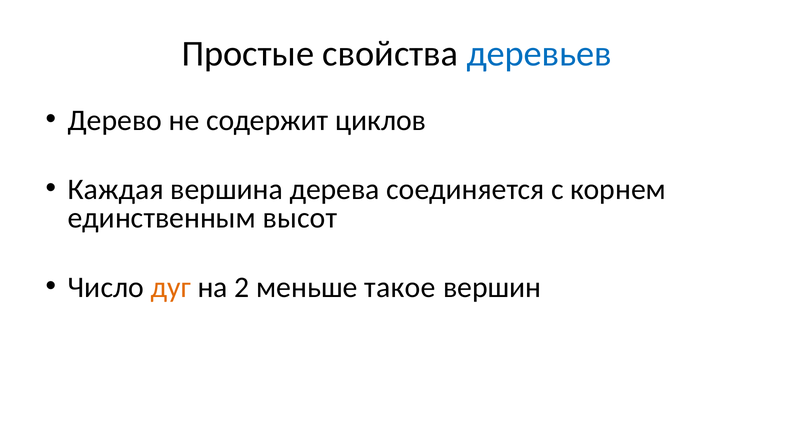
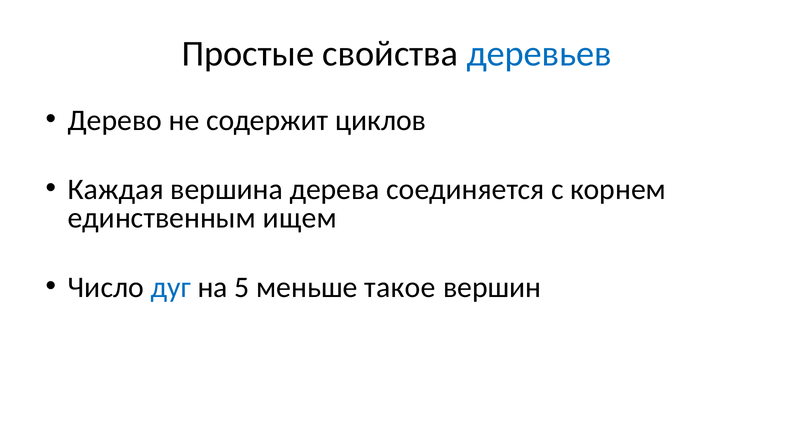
высот: высот -> ищем (300, 218)
дуг colour: orange -> blue (171, 287)
2: 2 -> 5 (242, 287)
